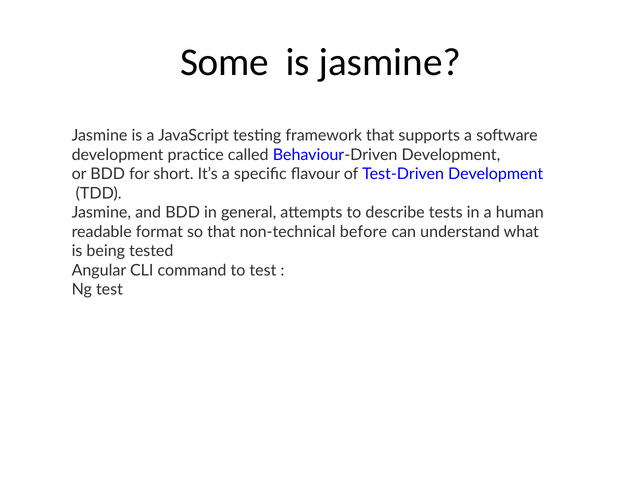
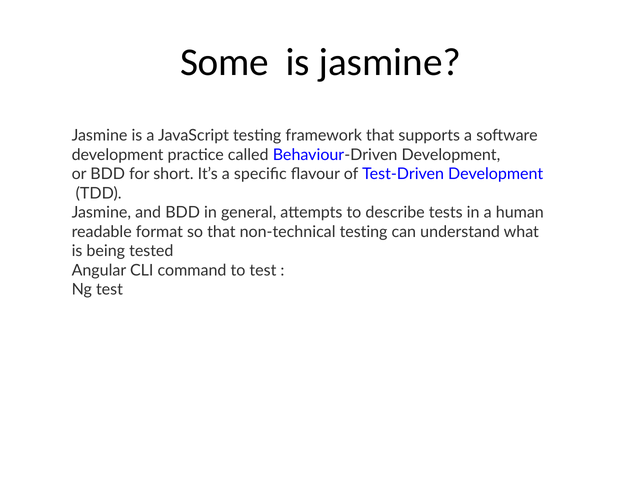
non-technical before: before -> testing (364, 232)
